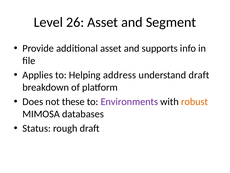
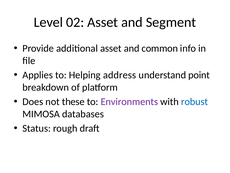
26: 26 -> 02 (75, 22)
supports: supports -> common (160, 48)
understand draft: draft -> point (199, 75)
robust colour: orange -> blue (194, 101)
